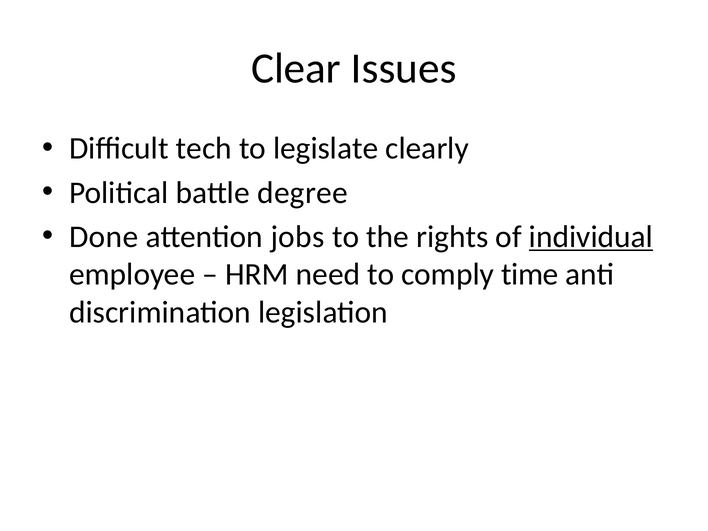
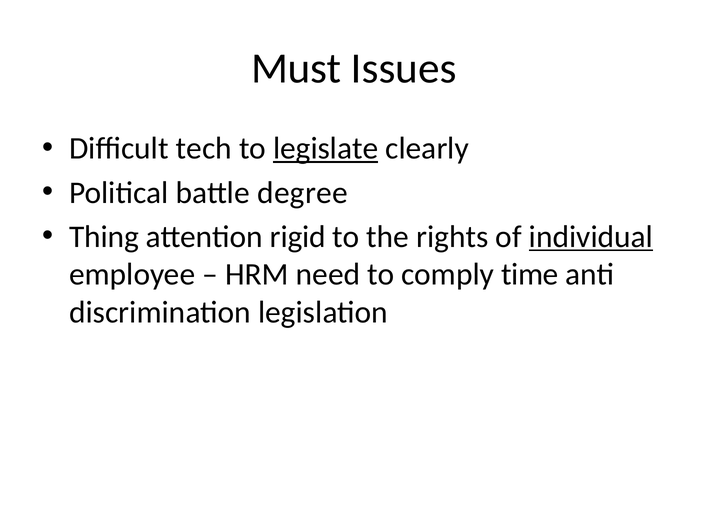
Clear: Clear -> Must (296, 69)
legislate underline: none -> present (326, 149)
Done: Done -> Thing (104, 237)
jobs: jobs -> rigid (298, 237)
